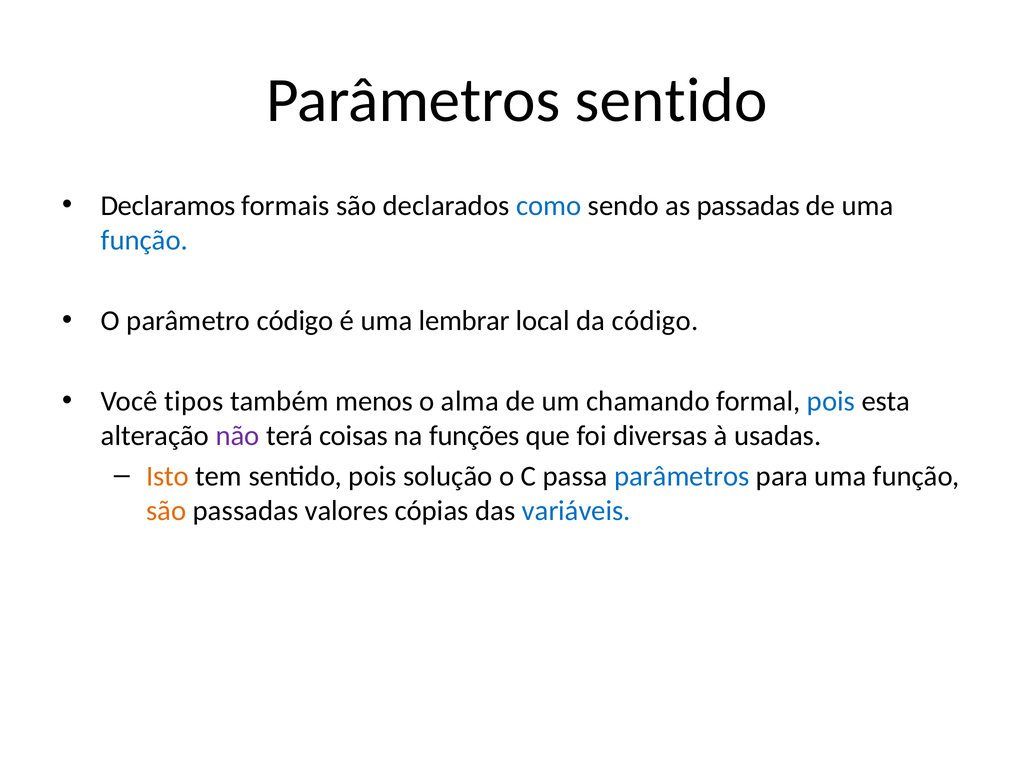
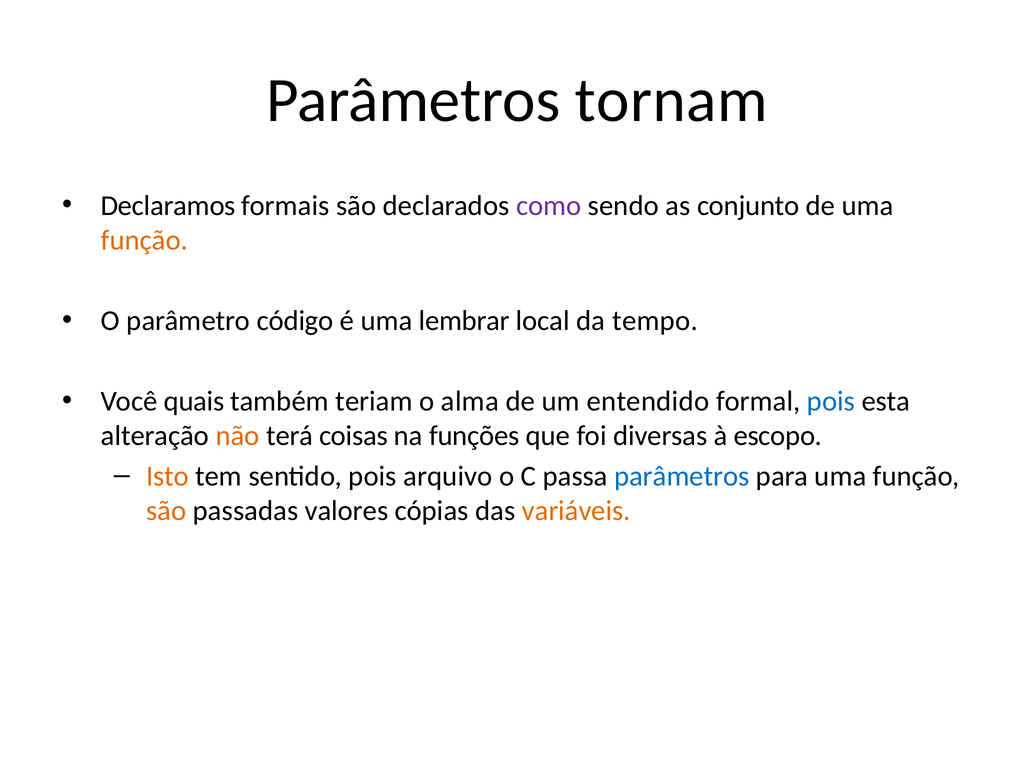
Parâmetros sentido: sentido -> tornam (671, 100)
como colour: blue -> purple (549, 206)
as passadas: passadas -> conjunto (748, 206)
função colour: blue -> orange (144, 240)
da código: código -> tempo (655, 321)
tipos: tipos -> quais (194, 401)
menos: menos -> teriam (374, 401)
chamando: chamando -> entendido (648, 401)
não colour: purple -> orange (238, 436)
usadas: usadas -> escopo (778, 436)
solução: solução -> arquivo (448, 476)
variáveis colour: blue -> orange (576, 511)
